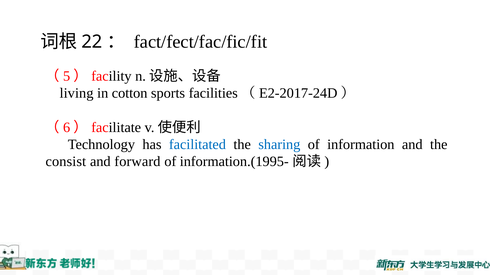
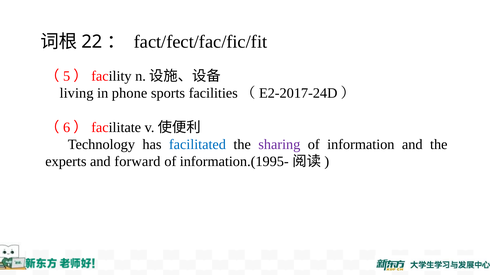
cotton: cotton -> phone (130, 93)
sharing colour: blue -> purple (279, 145)
consist: consist -> experts (66, 162)
